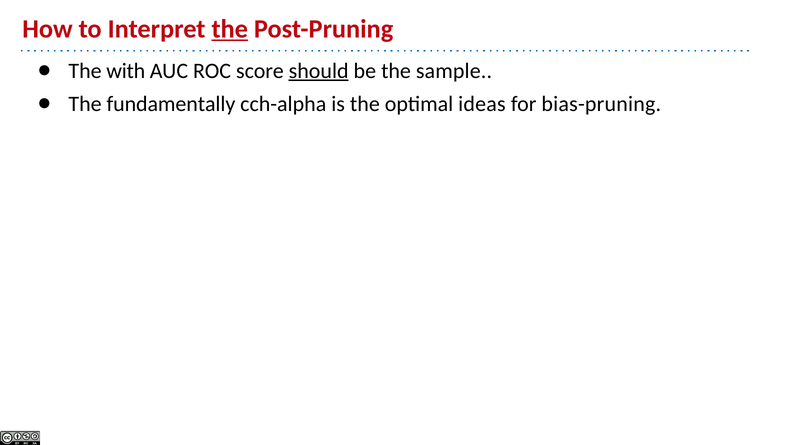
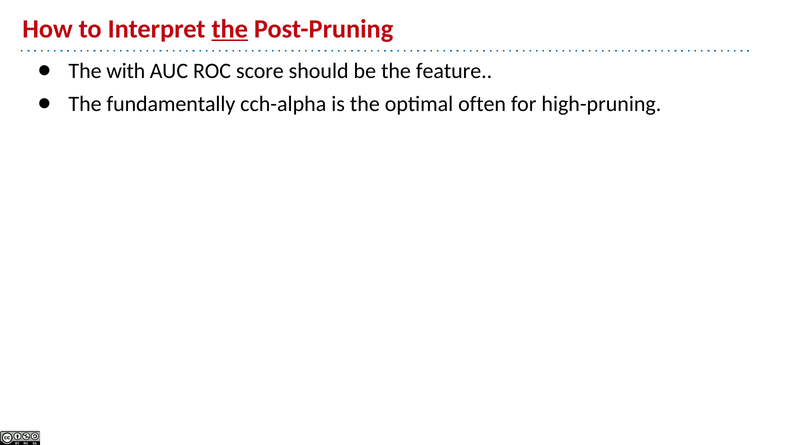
should underline: present -> none (319, 71)
sample: sample -> feature (454, 71)
ideas: ideas -> often (482, 104)
bias-pruning: bias-pruning -> high-pruning (601, 104)
